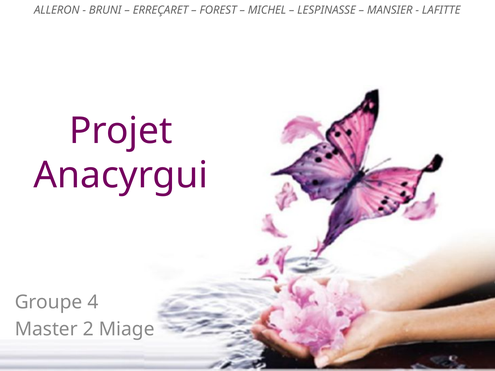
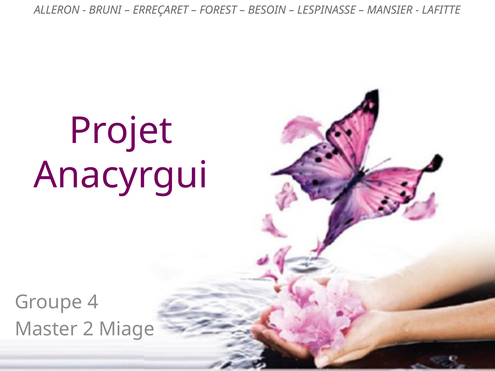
MICHEL: MICHEL -> BESOIN (267, 10)
